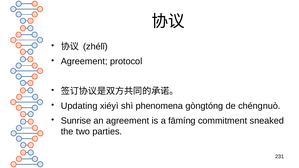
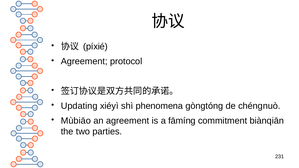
zhélǐ: zhélǐ -> píxié (95, 47)
Sunrise: Sunrise -> Mùbiāo (76, 121)
sneaked: sneaked -> biànqiān (267, 121)
